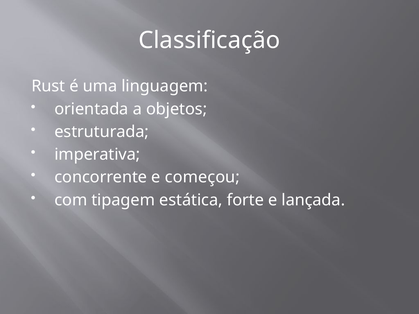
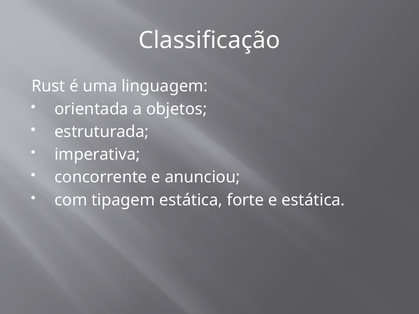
começou: começou -> anunciou (202, 177)
e lançada: lançada -> estática (313, 200)
